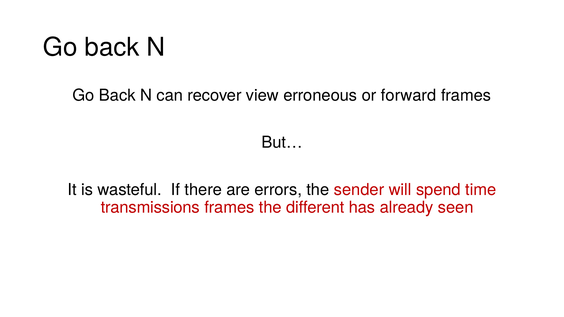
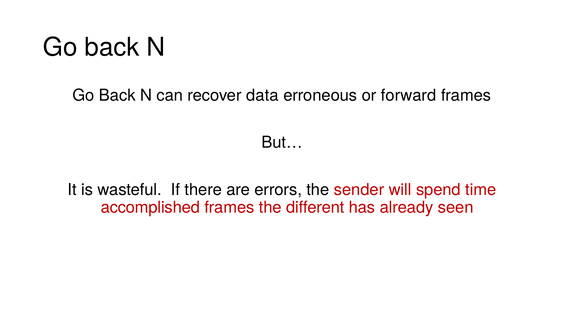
view: view -> data (262, 95)
transmissions: transmissions -> accomplished (150, 208)
